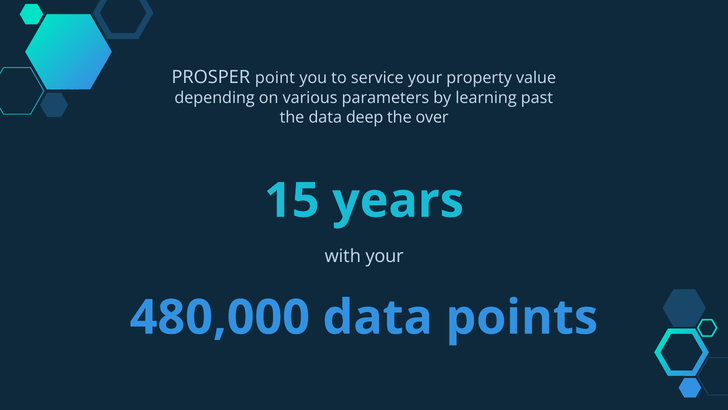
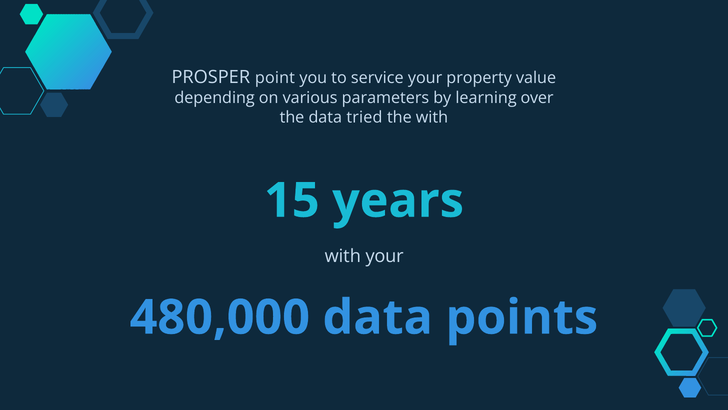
past: past -> over (537, 98)
deep: deep -> tried (364, 117)
the over: over -> with (432, 117)
